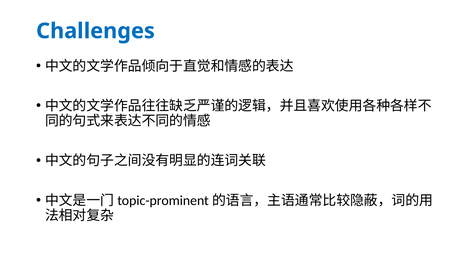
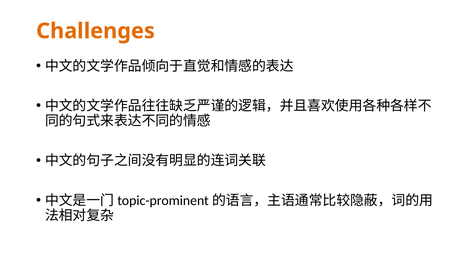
Challenges colour: blue -> orange (95, 31)
